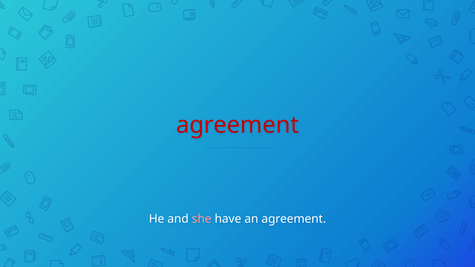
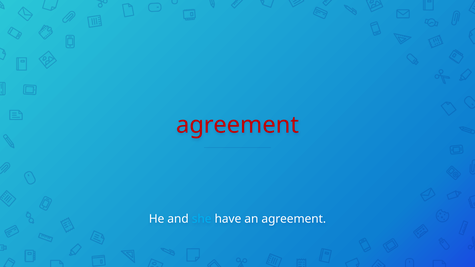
she colour: pink -> light blue (202, 219)
